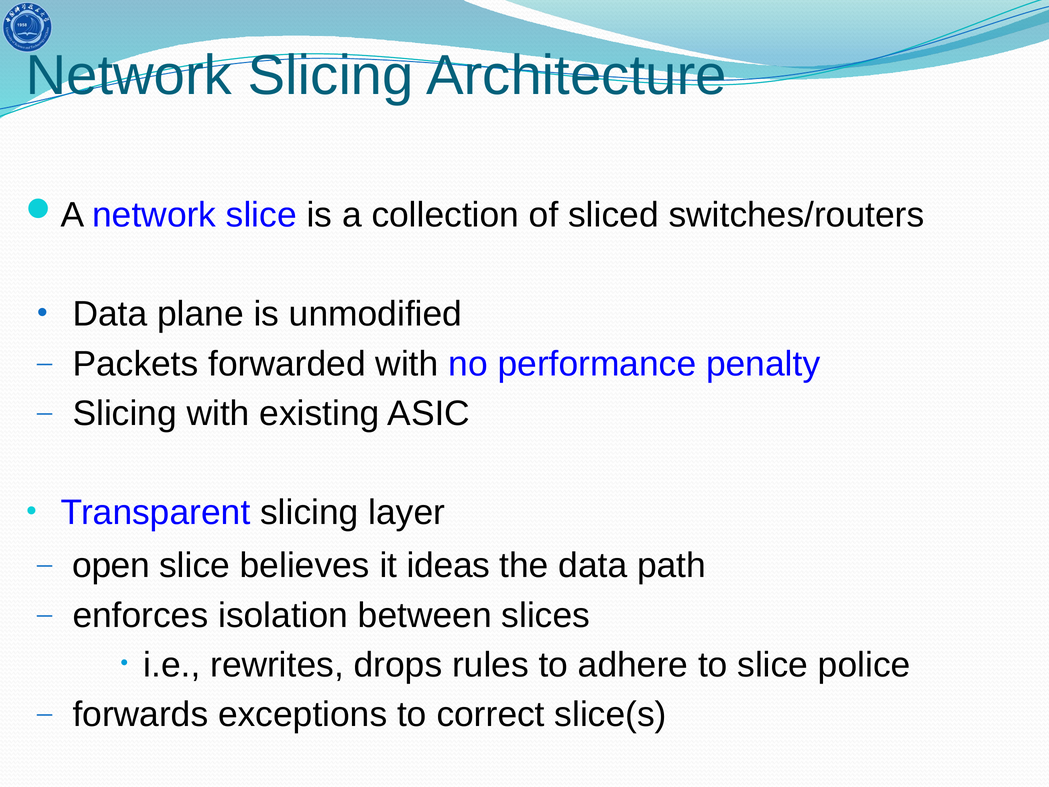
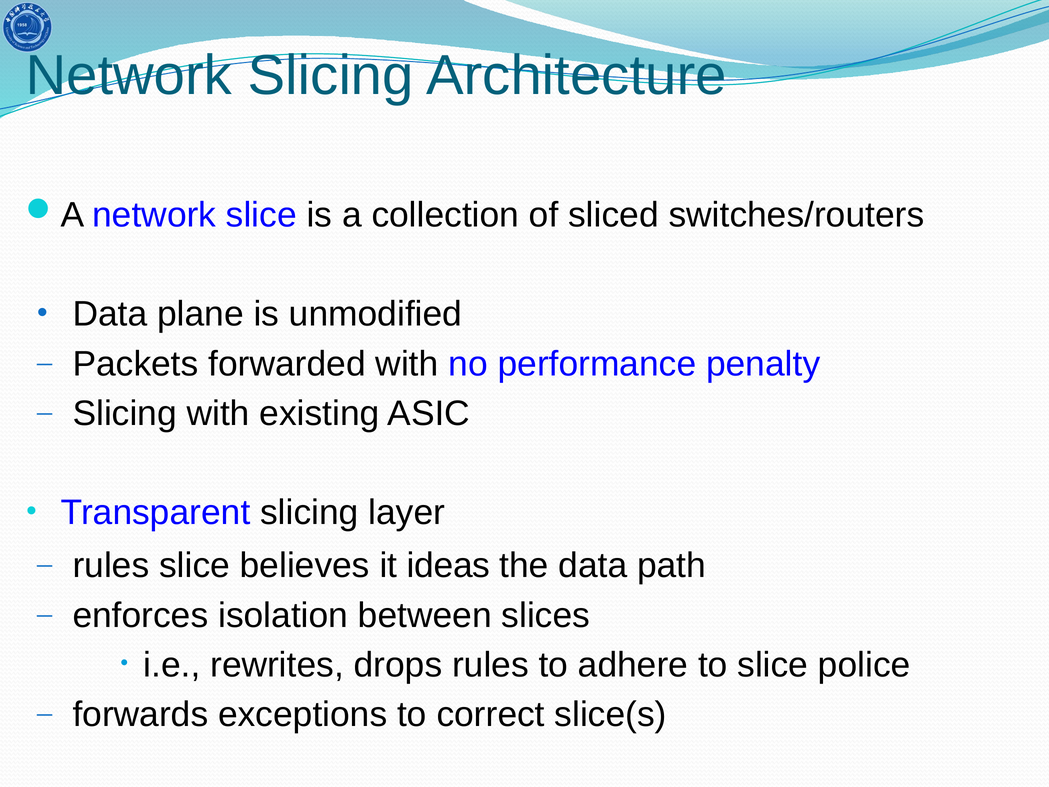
open: open -> rules (111, 566)
